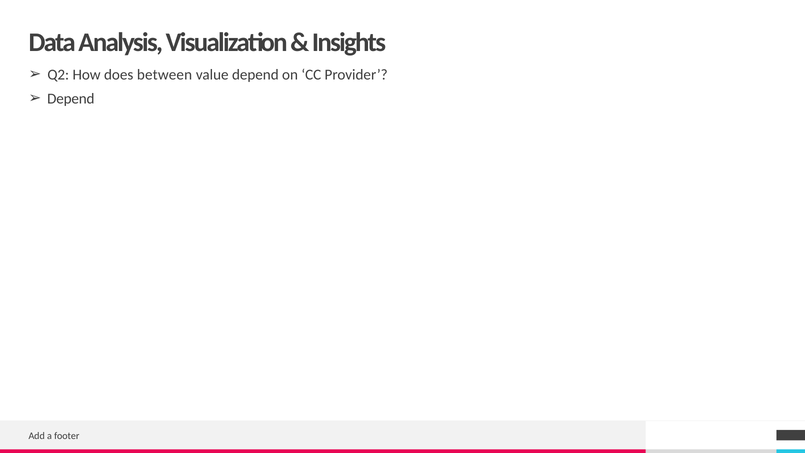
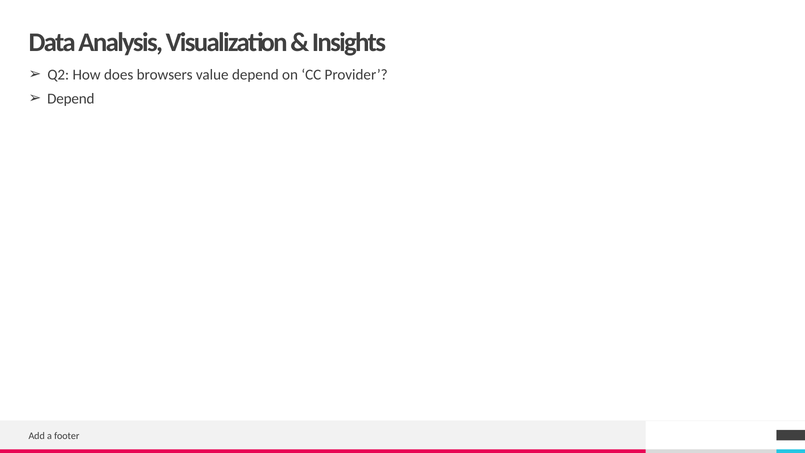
between: between -> browsers (165, 75)
